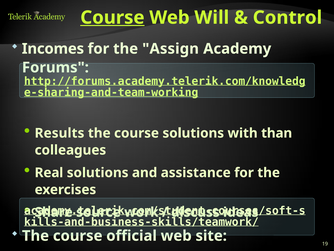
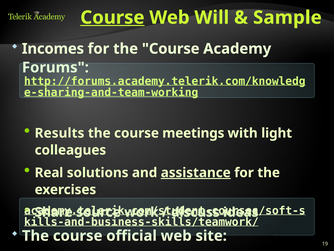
Control: Control -> Sample (287, 18)
for the Assign: Assign -> Course (171, 49)
course solutions: solutions -> meetings (193, 133)
than: than -> light (277, 133)
assistance underline: none -> present (196, 172)
